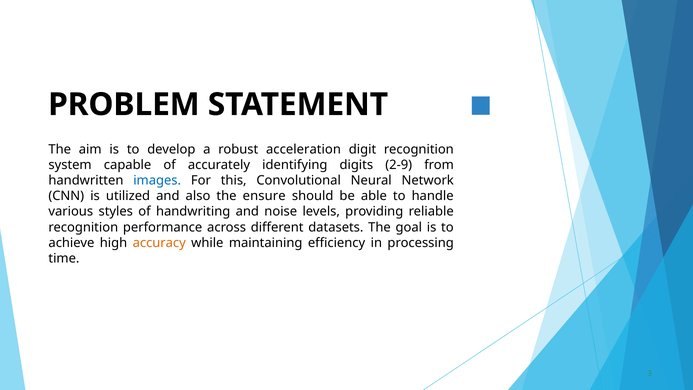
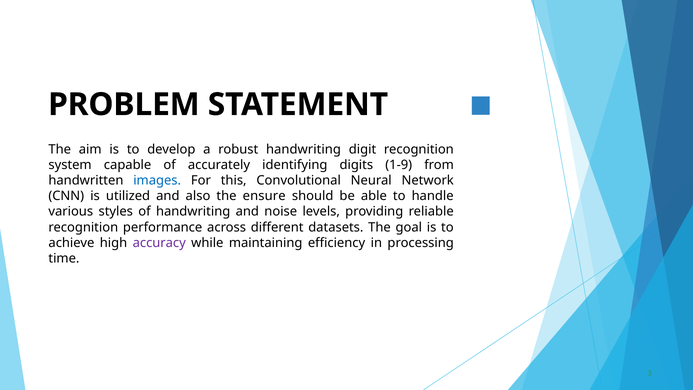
robust acceleration: acceleration -> handwriting (303, 149)
2-9: 2-9 -> 1-9 (399, 165)
accuracy colour: orange -> purple (159, 243)
